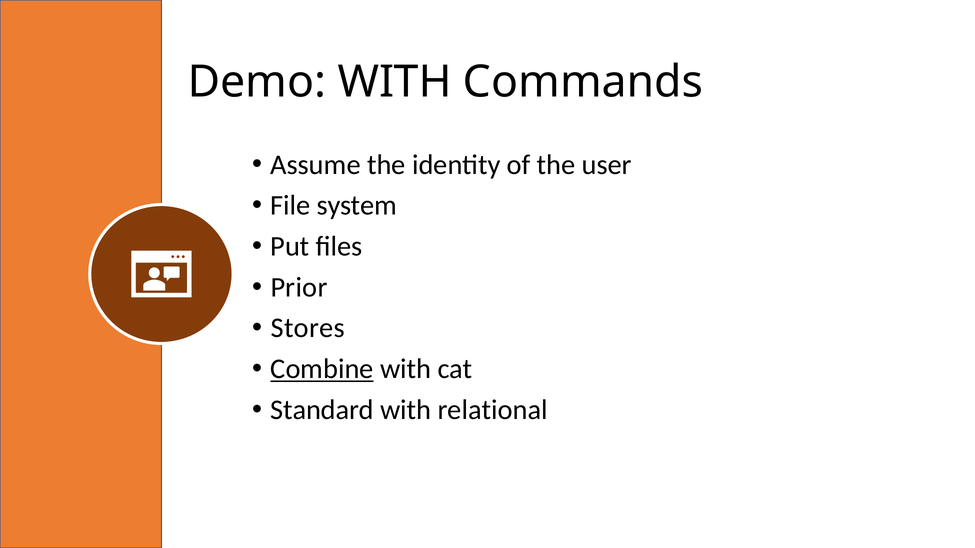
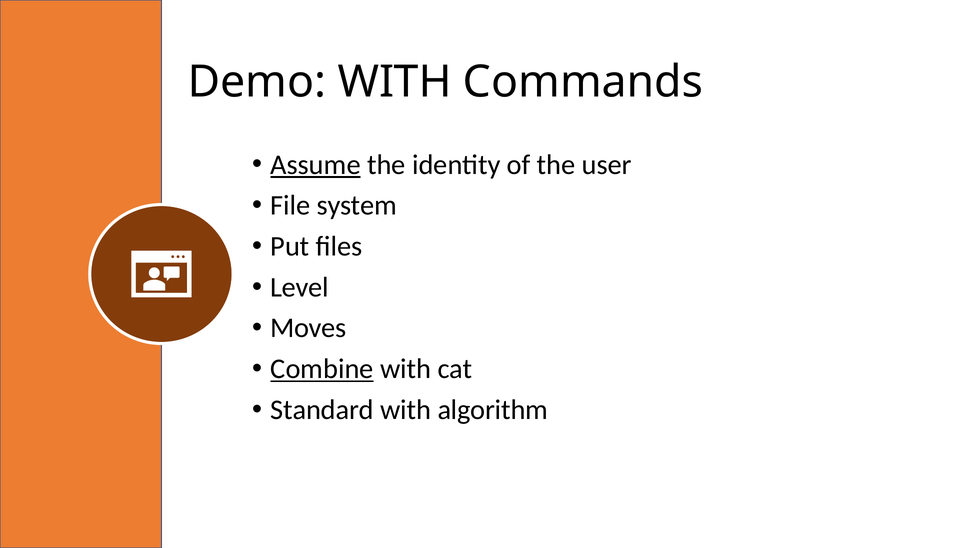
Assume underline: none -> present (316, 165)
Prior: Prior -> Level (299, 287)
Stores: Stores -> Moves (308, 328)
relational: relational -> algorithm (493, 410)
